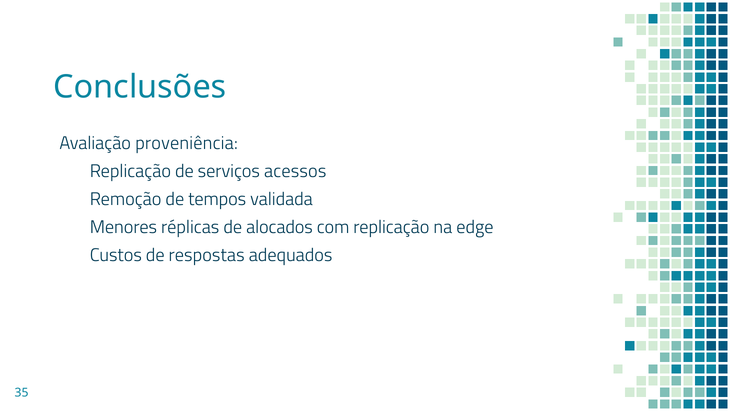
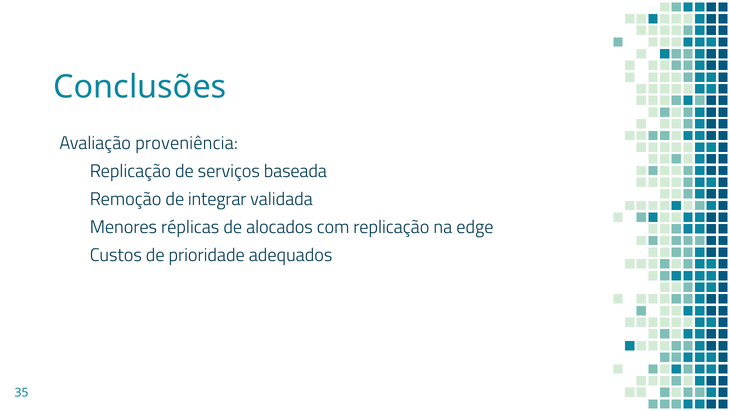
acessos: acessos -> baseada (295, 171)
tempos: tempos -> integrar (217, 199)
respostas: respostas -> prioridade (207, 255)
